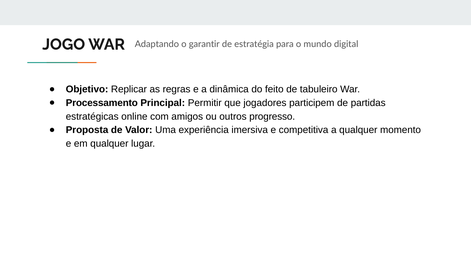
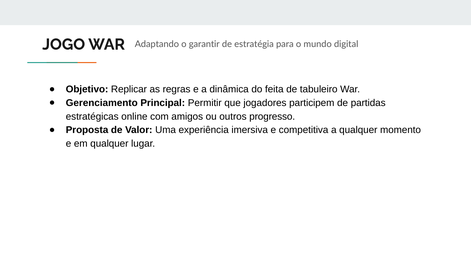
feito: feito -> feita (274, 89)
Processamento: Processamento -> Gerenciamento (102, 103)
